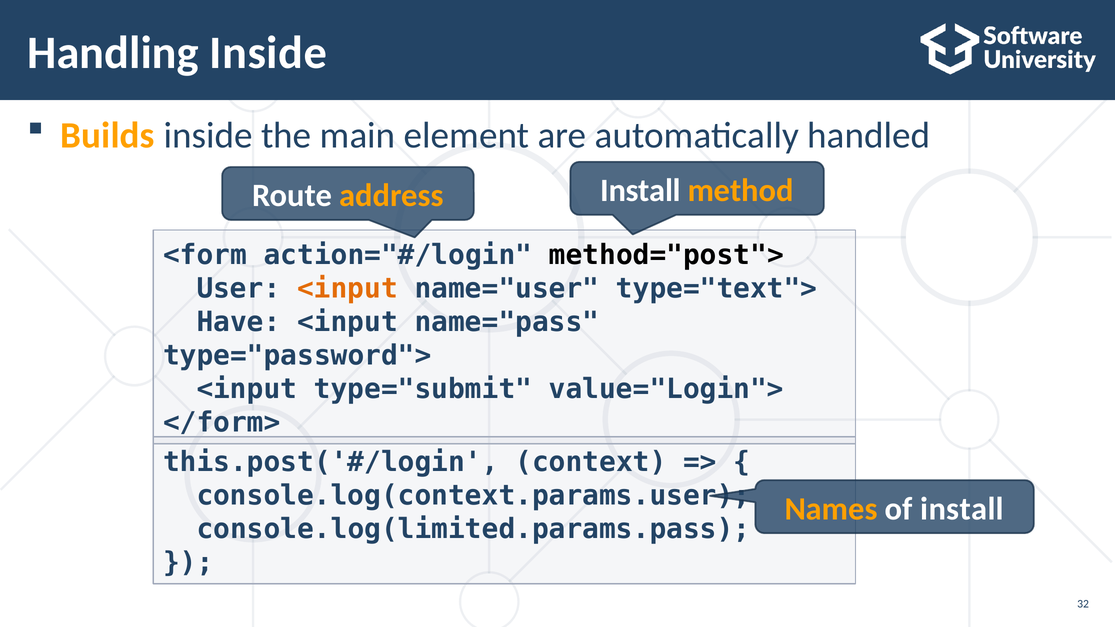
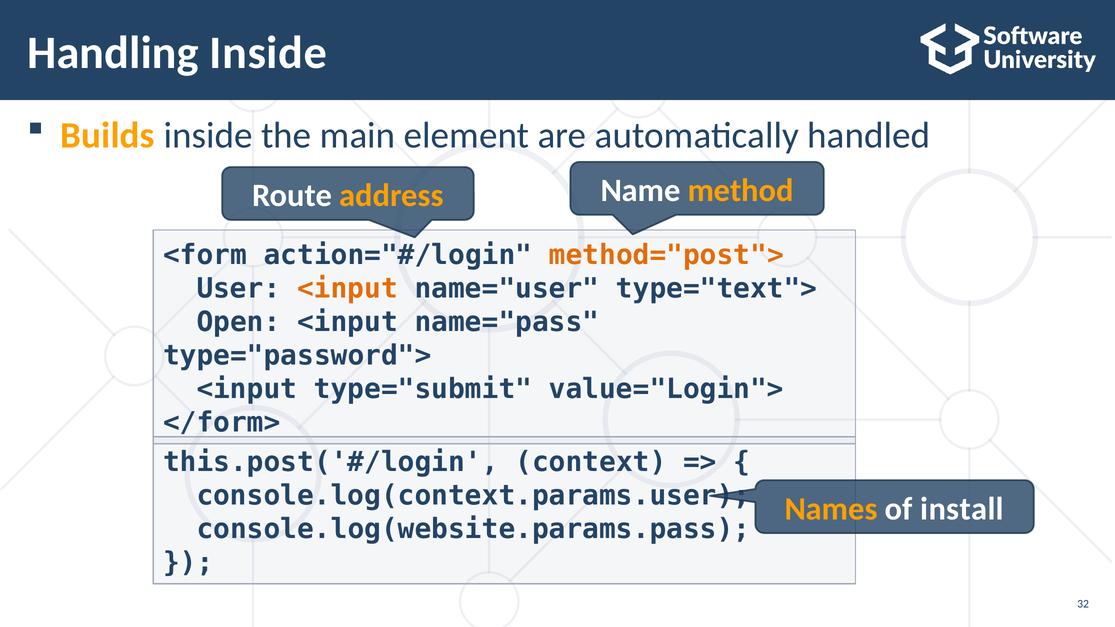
address Install: Install -> Name (640, 191)
method="post"> colour: black -> orange (666, 255)
Have: Have -> Open (238, 322)
console.log(limited.params.pass: console.log(limited.params.pass -> console.log(website.params.pass (473, 529)
